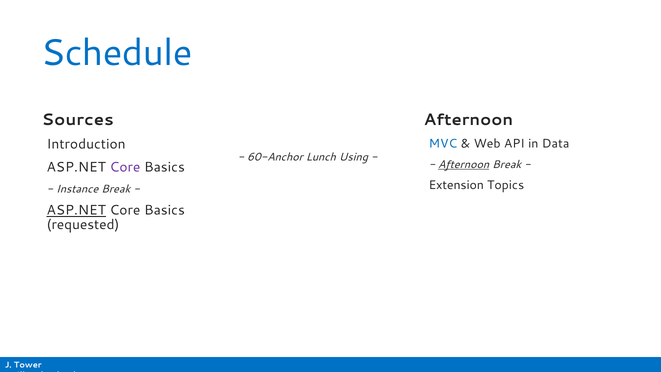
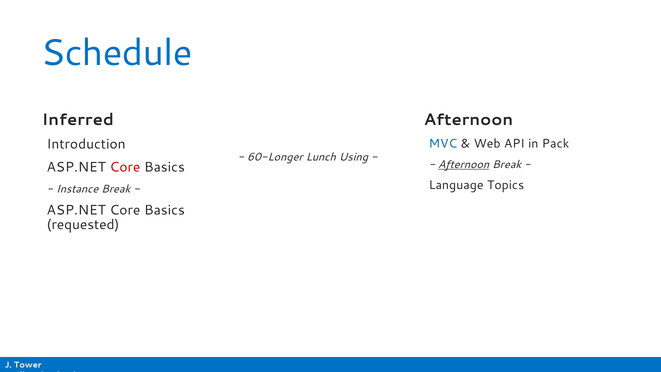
Sources: Sources -> Inferred (78, 120)
Data: Data -> Pack (556, 143)
60-Anchor: 60-Anchor -> 60-Longer (275, 157)
Core colour: purple -> red (125, 167)
Extension: Extension -> Language (456, 185)
ASP.NET underline: present -> none (76, 210)
